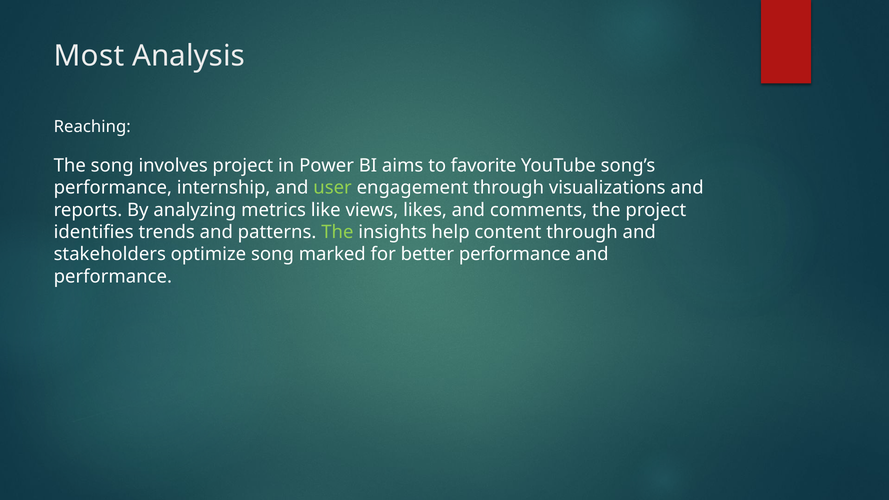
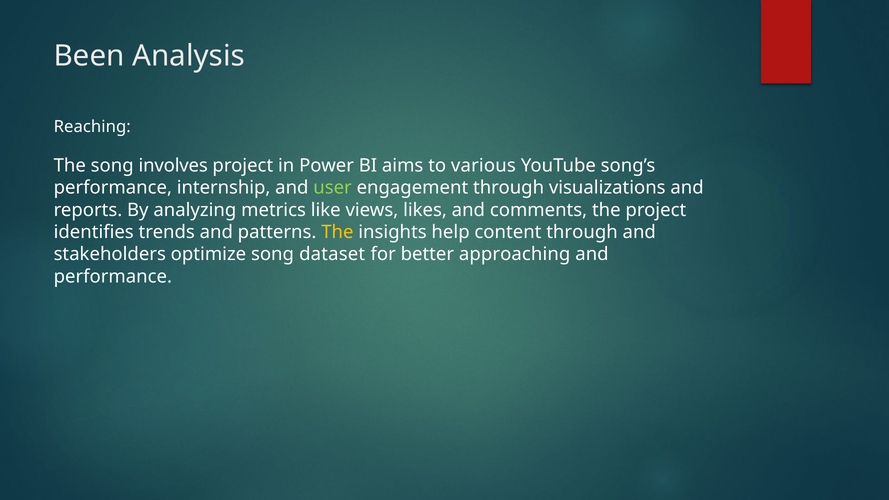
Most: Most -> Been (89, 56)
favorite: favorite -> various (483, 165)
The colour: light green -> yellow (337, 232)
marked: marked -> dataset (332, 254)
better performance: performance -> approaching (515, 254)
